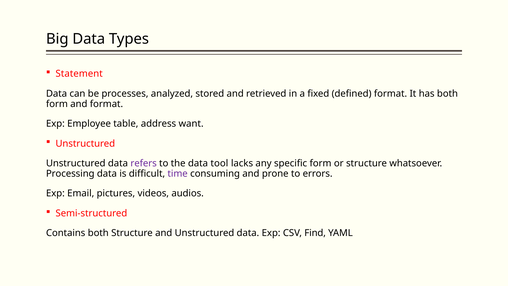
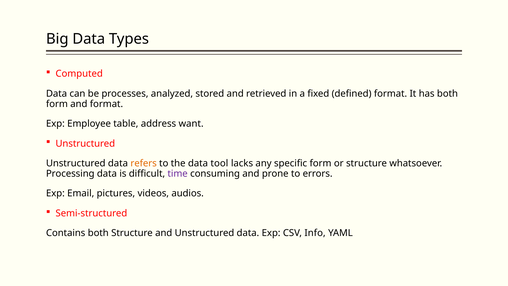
Statement: Statement -> Computed (79, 74)
refers colour: purple -> orange (144, 163)
Find: Find -> Info (315, 233)
